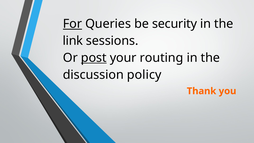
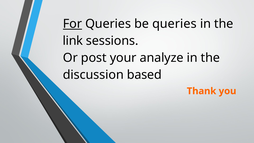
be security: security -> queries (174, 24)
post underline: present -> none (94, 58)
routing: routing -> analyze (162, 58)
policy: policy -> based (144, 75)
